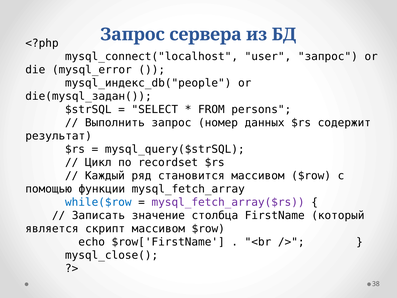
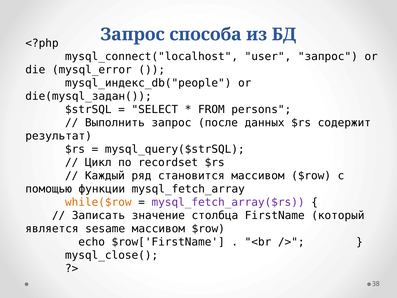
сервера: сервера -> способа (205, 34)
номер: номер -> после (218, 123)
while($row colour: blue -> orange (98, 202)
скрипт: скрипт -> sesame (105, 229)
